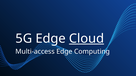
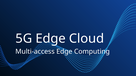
Cloud underline: present -> none (86, 39)
